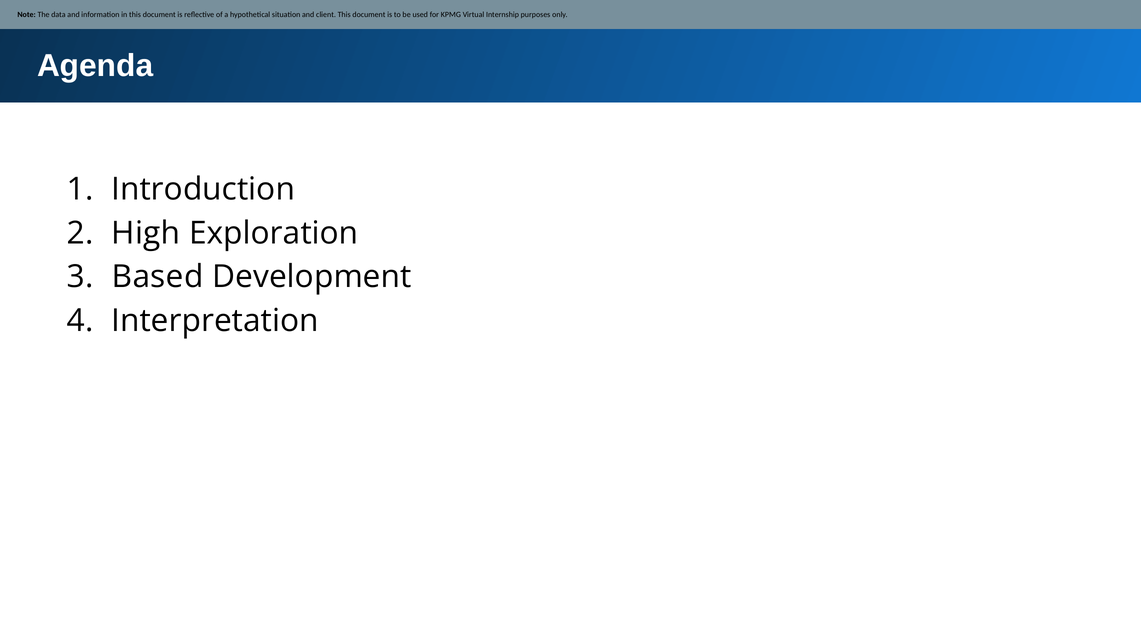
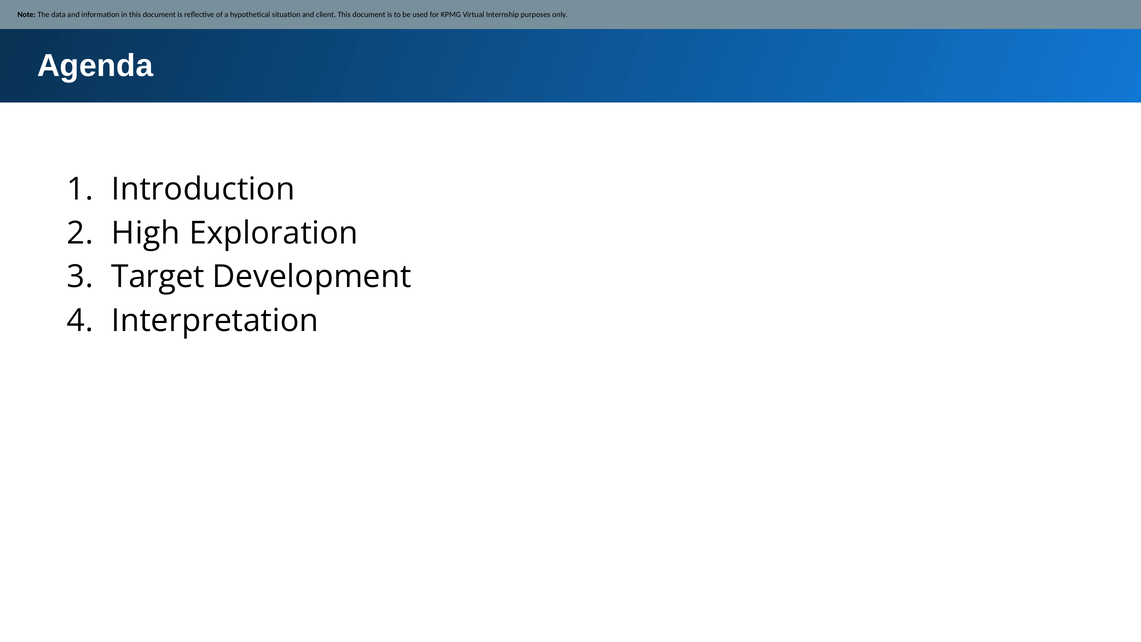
Based: Based -> Target (158, 277)
